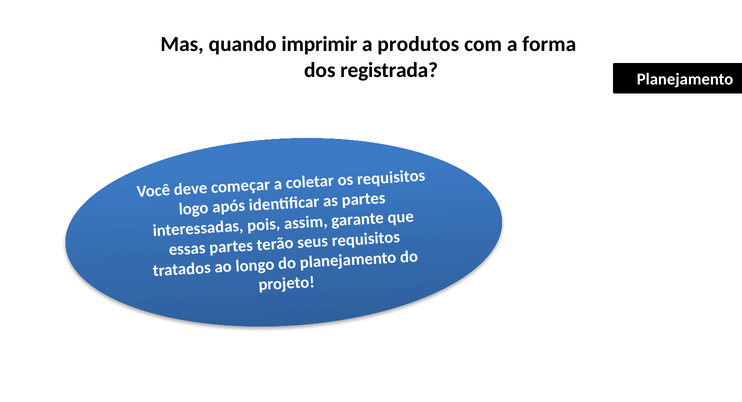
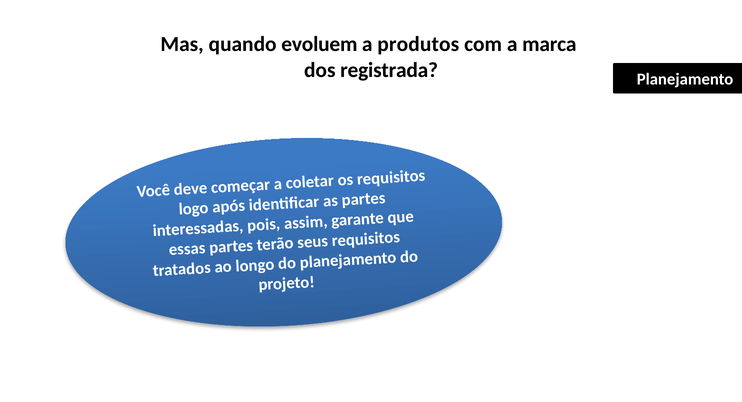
imprimir: imprimir -> evoluem (319, 44)
forma: forma -> marca (549, 44)
